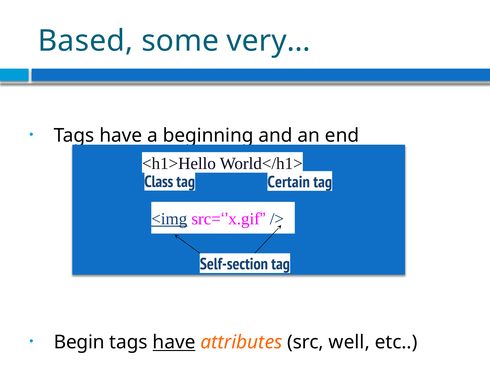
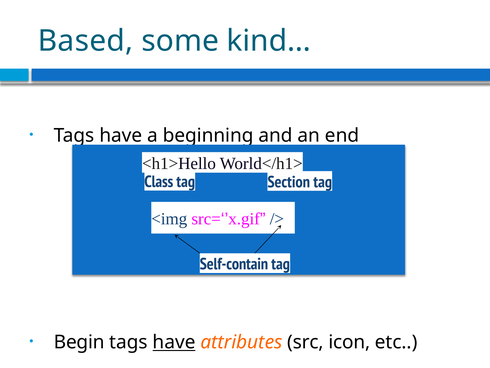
very…: very… -> kind… (269, 41)
Certain: Certain -> Section (289, 182)
<img underline: present -> none (169, 219)
Self-section: Self-section -> Self-contain (234, 264)
well: well -> icon (349, 342)
